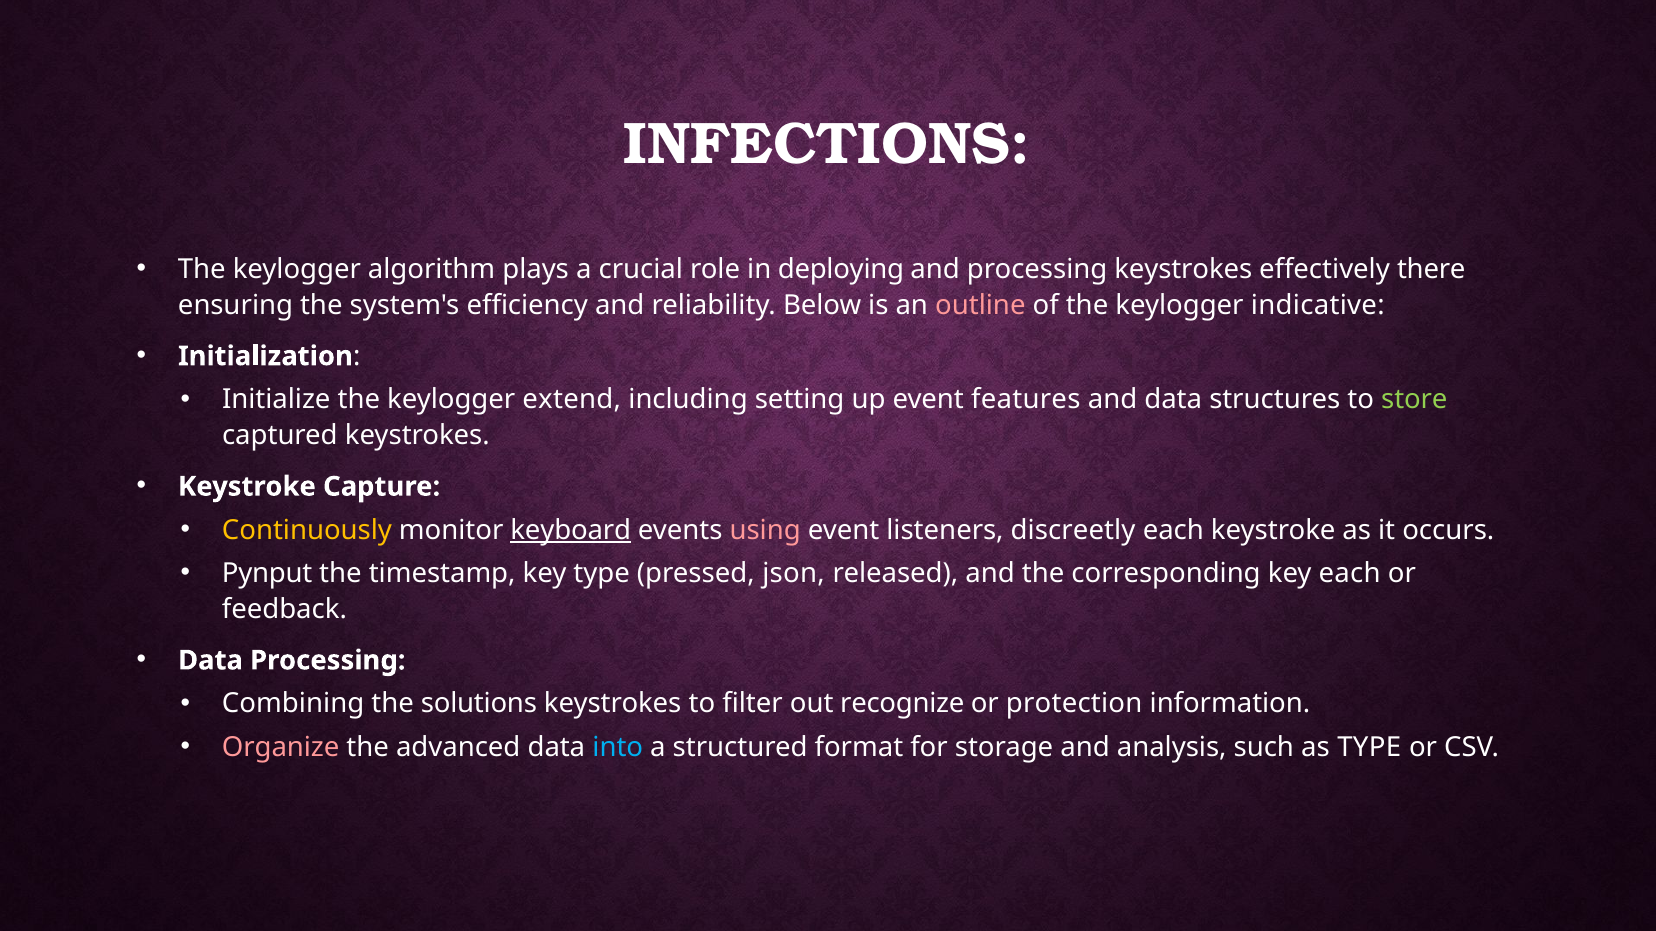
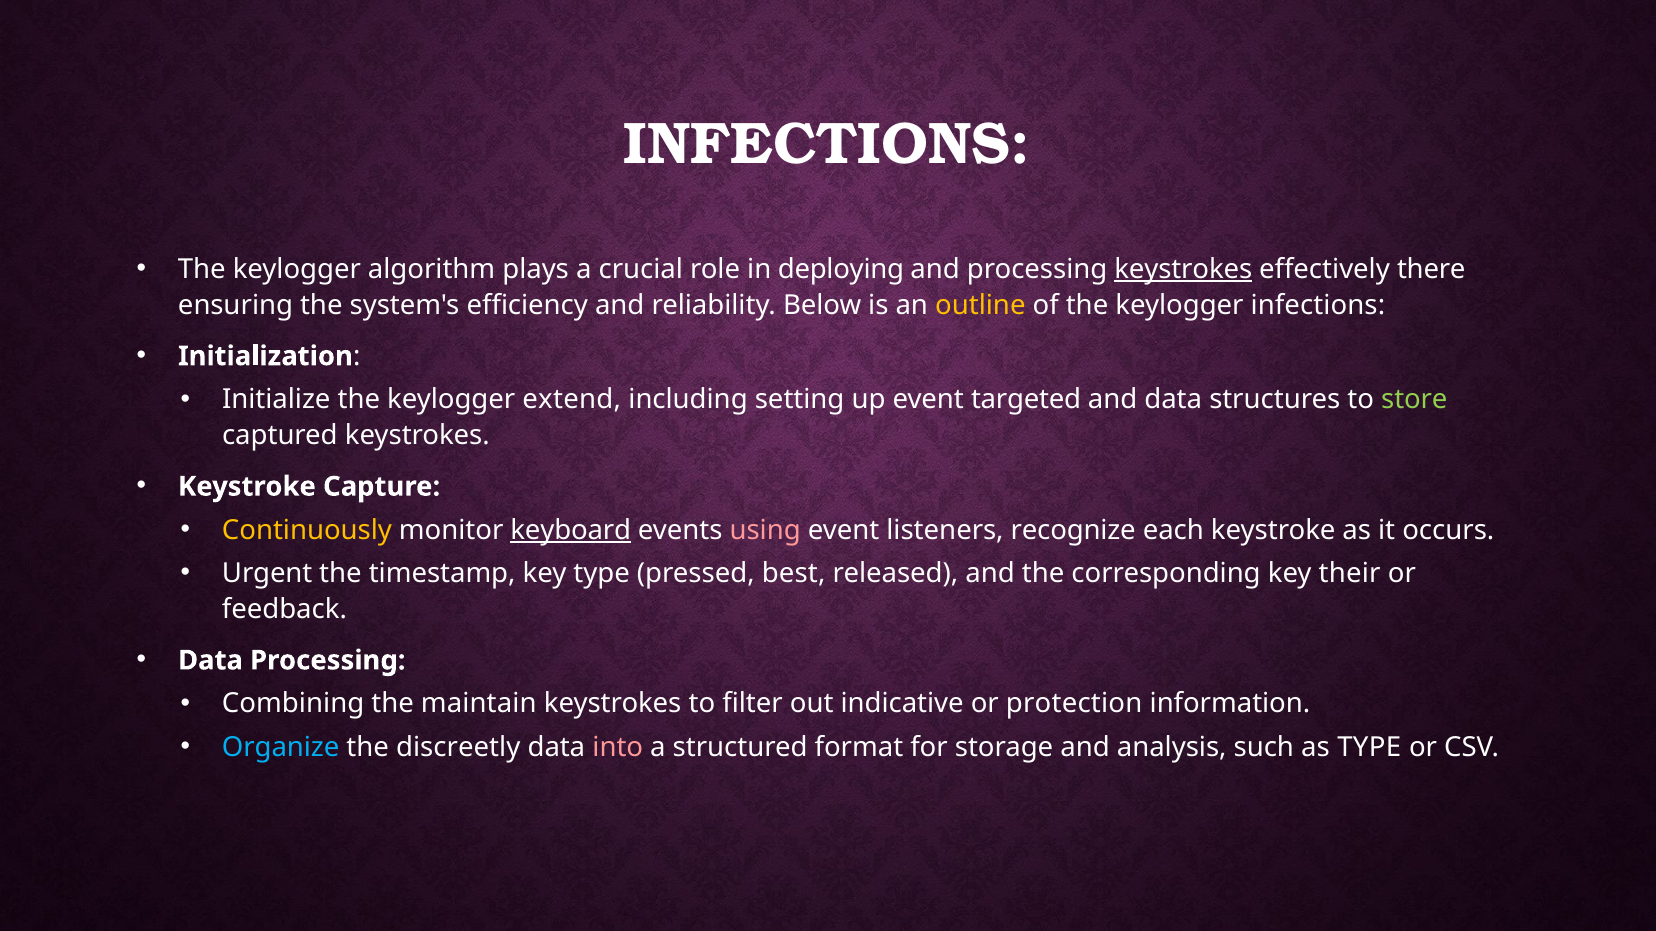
keystrokes underline: none -> present (1183, 269)
outline colour: pink -> yellow (980, 305)
keylogger indicative: indicative -> infections (1318, 305)
features: features -> targeted (1026, 400)
discreetly: discreetly -> recognize (1073, 530)
Pynput: Pynput -> Urgent (267, 574)
json: json -> best (794, 574)
key each: each -> their (1350, 574)
solutions: solutions -> maintain (479, 704)
recognize: recognize -> indicative (902, 704)
Organize colour: pink -> light blue (281, 748)
advanced: advanced -> discreetly (458, 748)
into colour: light blue -> pink (618, 748)
